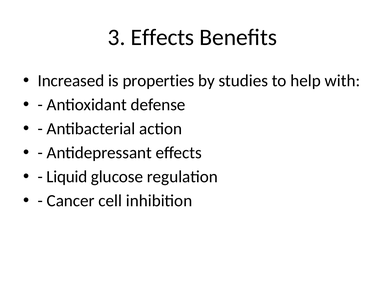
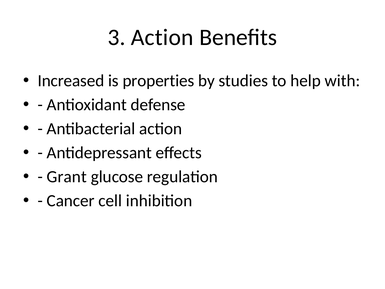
3 Effects: Effects -> Action (162, 37)
Liquid: Liquid -> Grant (67, 177)
